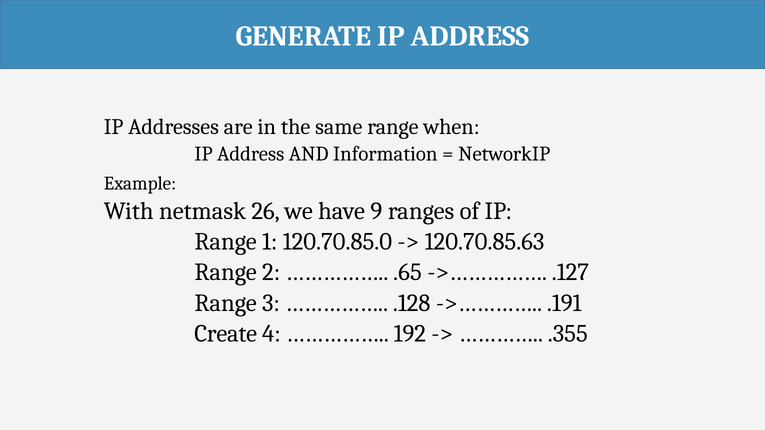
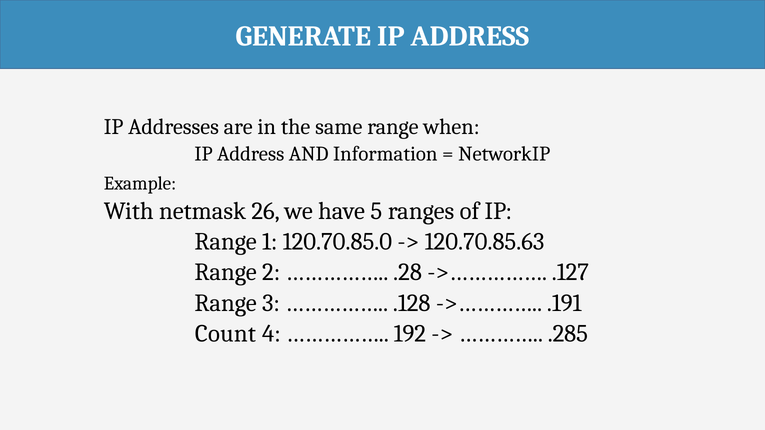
9: 9 -> 5 (376, 211)
.65: .65 -> .28 (407, 273)
Create: Create -> Count (225, 334)
.355: .355 -> .285 (568, 334)
